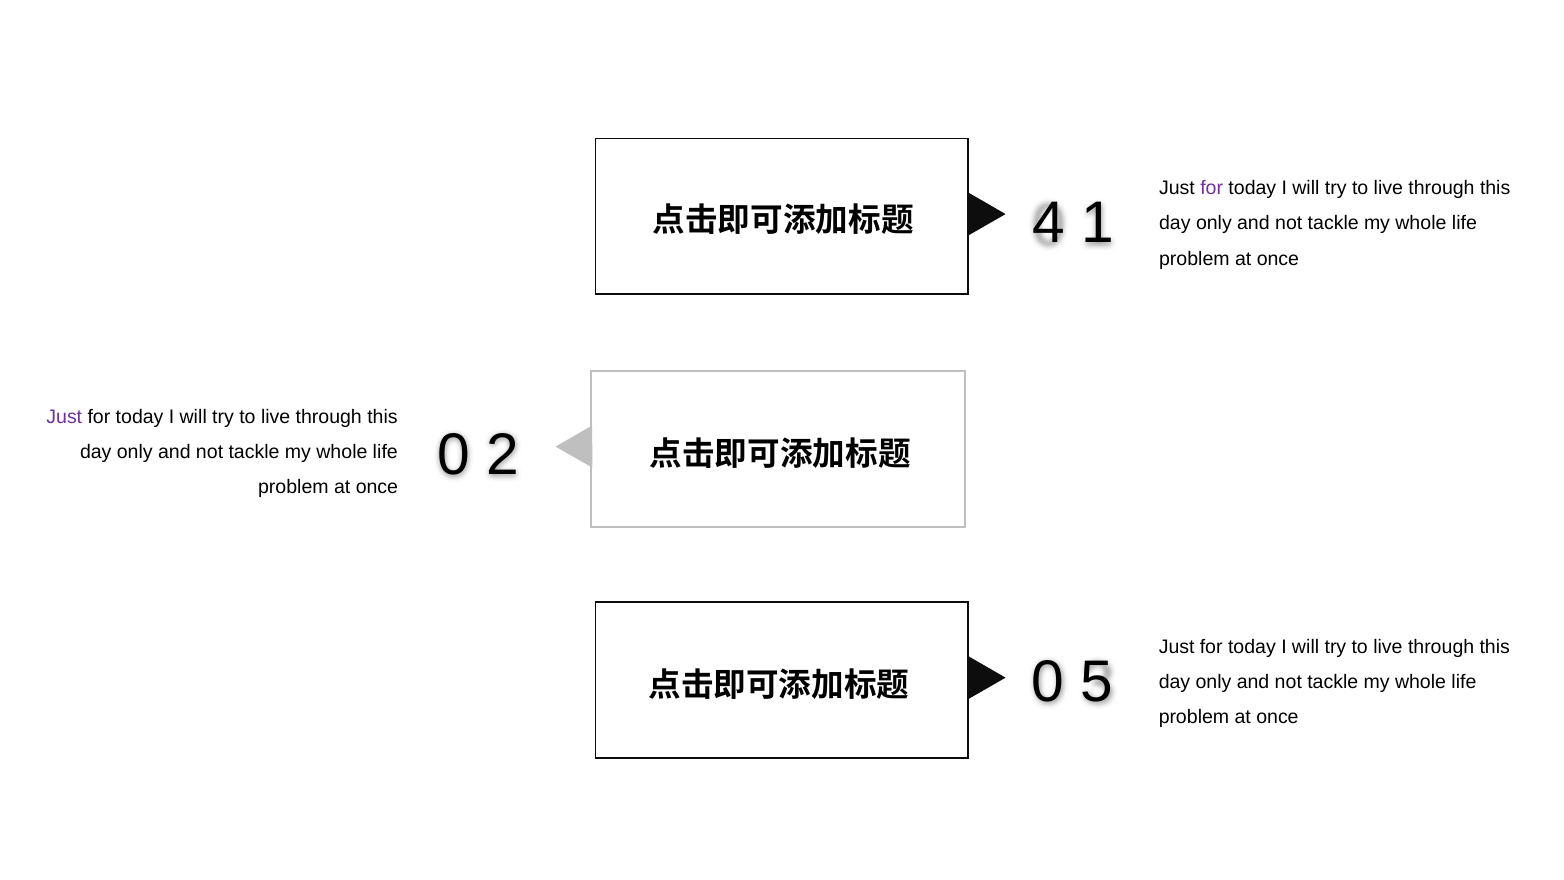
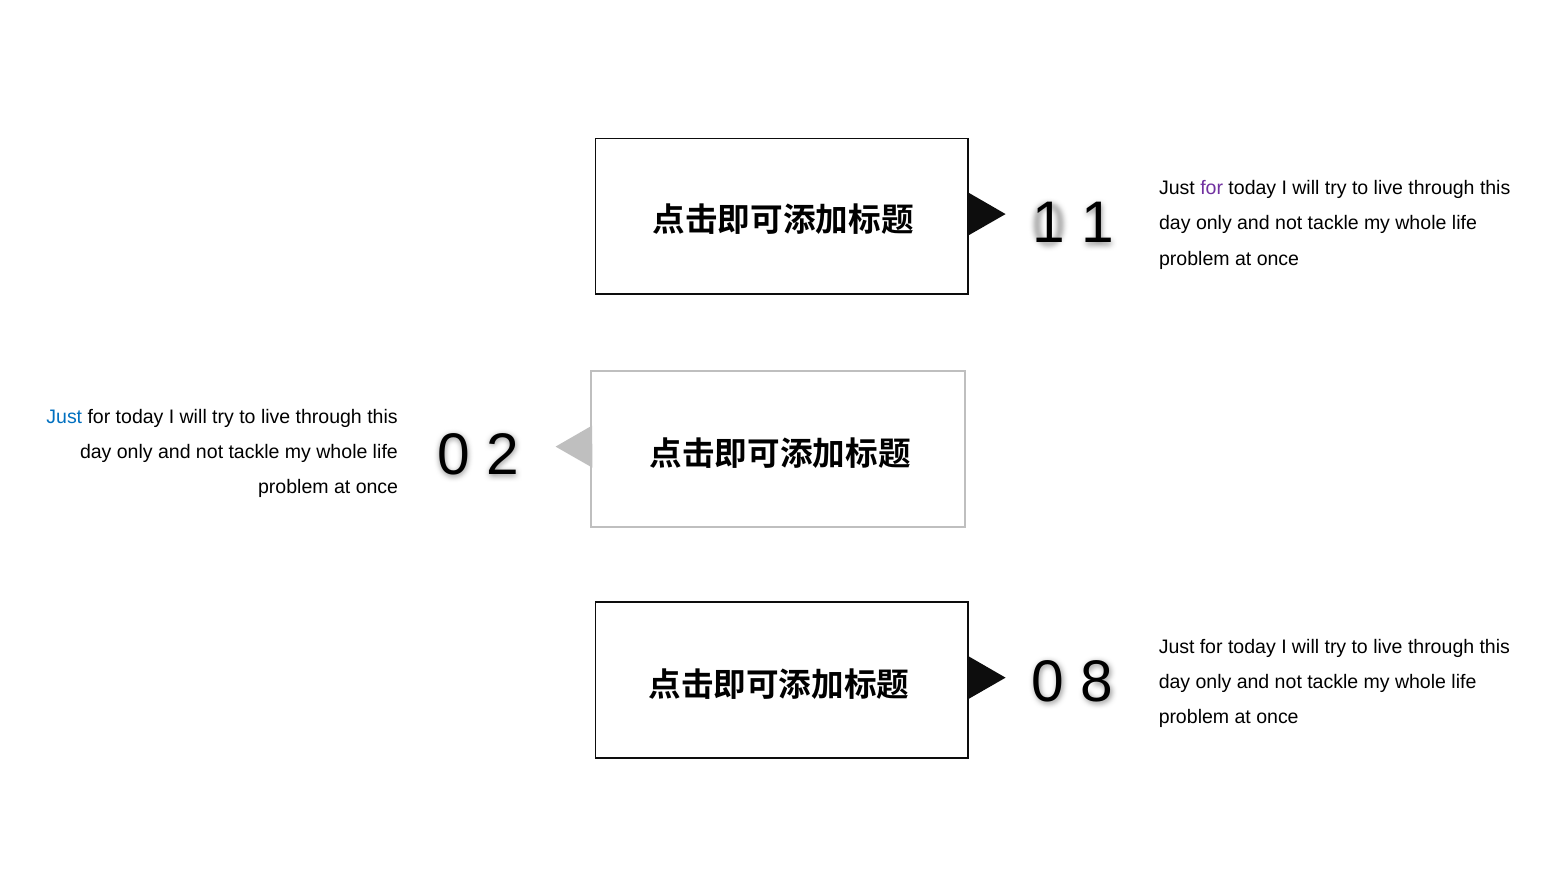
4: 4 -> 1 (1049, 223)
Just colour: purple -> blue (64, 417)
5: 5 -> 8 (1097, 682)
